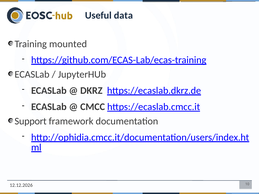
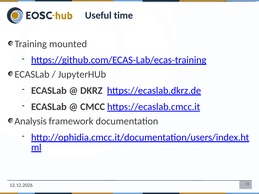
data: data -> time (123, 15)
Support: Support -> Analysis (31, 121)
